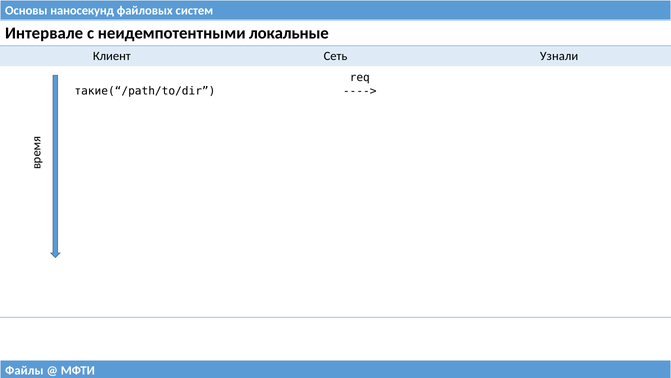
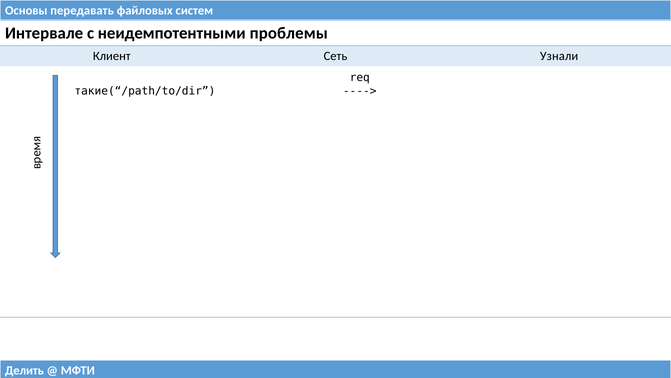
наносекунд: наносекунд -> передавать (82, 10)
локальные: локальные -> проблемы (289, 33)
Файлы: Файлы -> Делить (24, 370)
